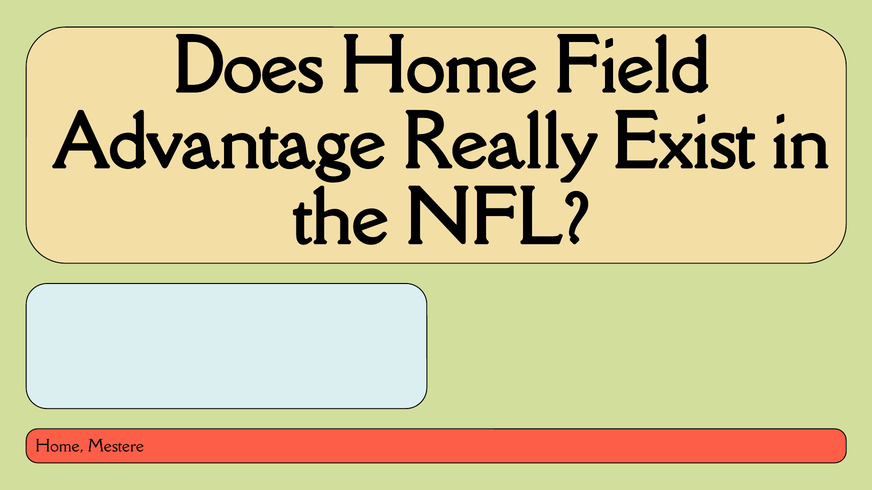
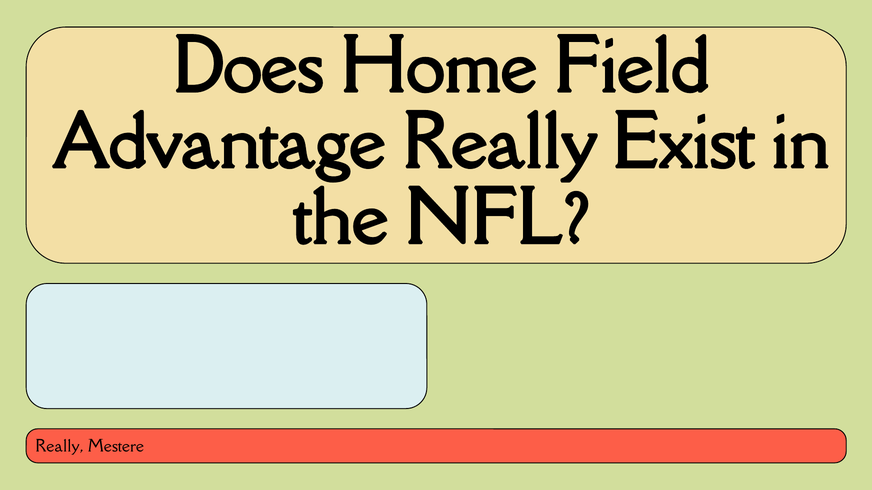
Home: Home -> Really (59, 447)
